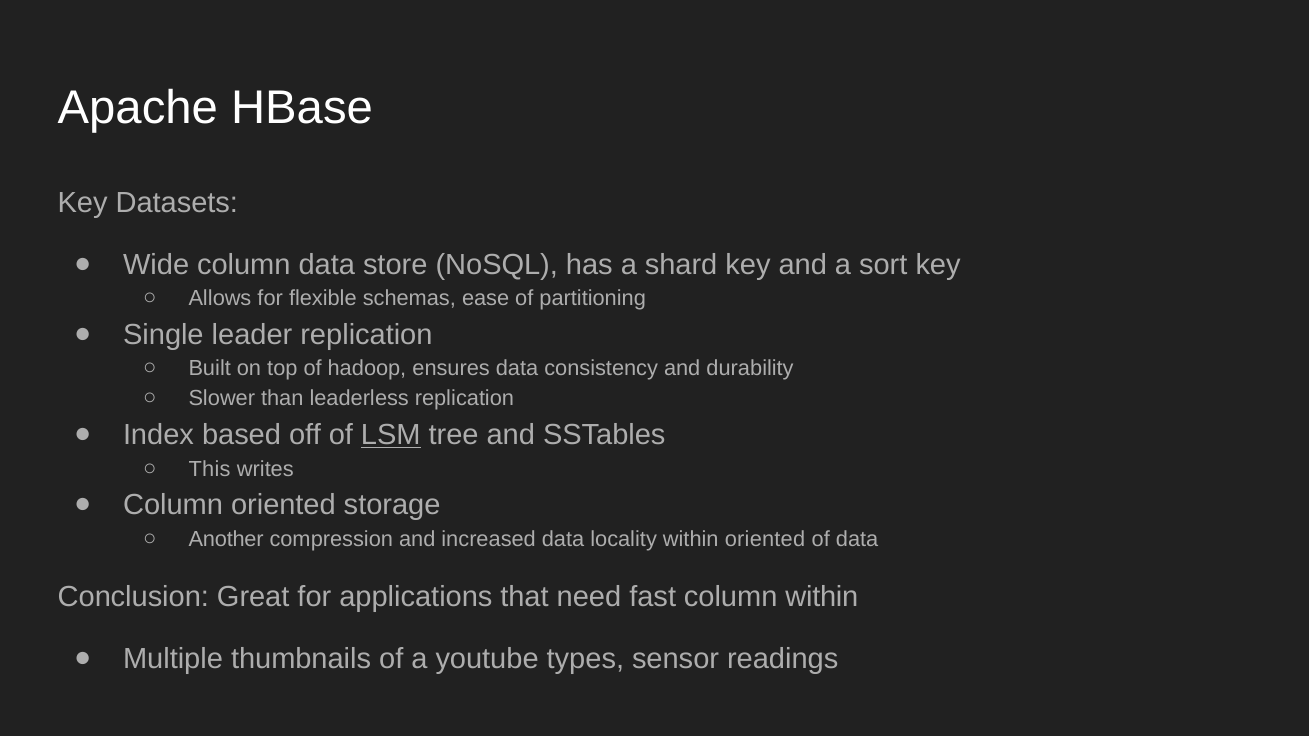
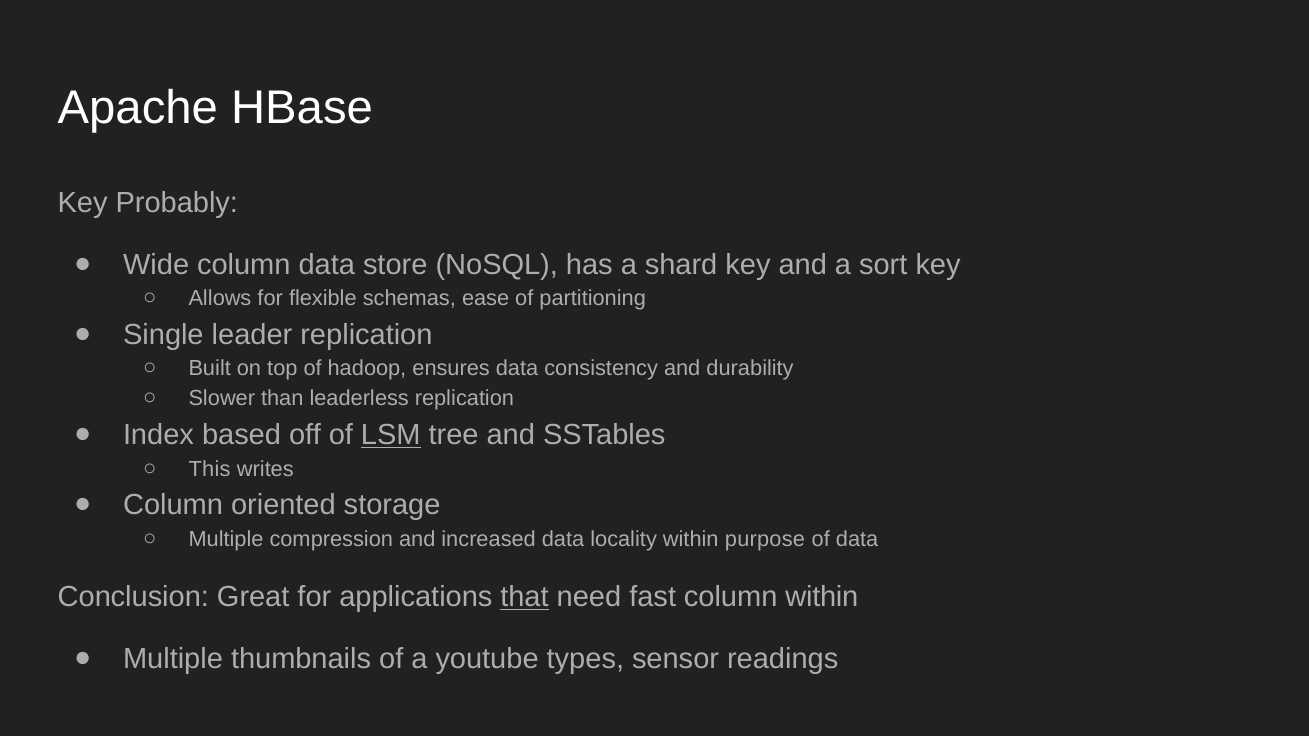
Datasets: Datasets -> Probably (177, 203)
Another: Another -> Multiple (226, 539)
within oriented: oriented -> purpose (765, 539)
that underline: none -> present (524, 597)
